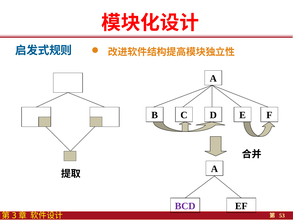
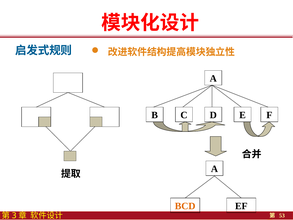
BCD colour: purple -> orange (185, 206)
